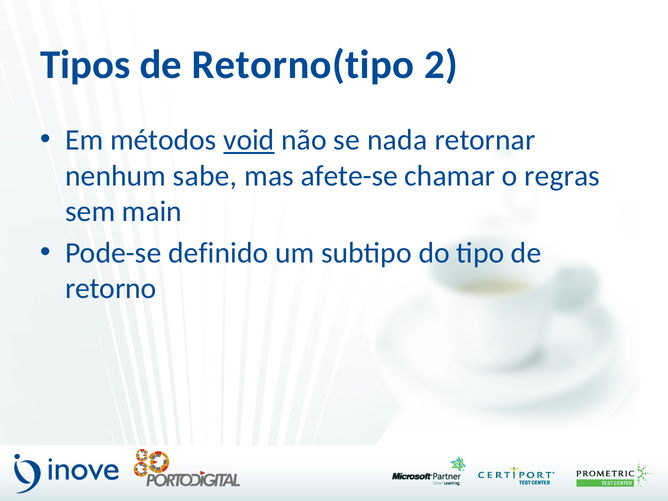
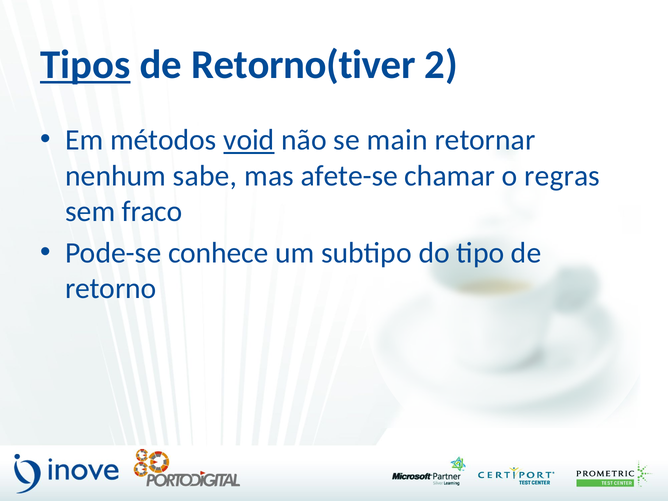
Tipos underline: none -> present (85, 65)
Retorno(tipo: Retorno(tipo -> Retorno(tiver (303, 65)
nada: nada -> main (397, 140)
main: main -> fraco (152, 211)
definido: definido -> conhece (218, 253)
